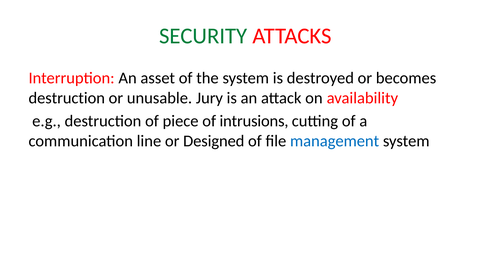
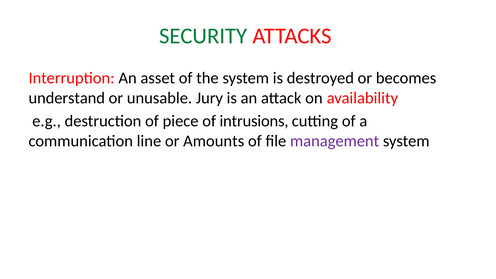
destruction: destruction -> understand (67, 98)
Designed: Designed -> Amounts (214, 141)
management colour: blue -> purple (335, 141)
